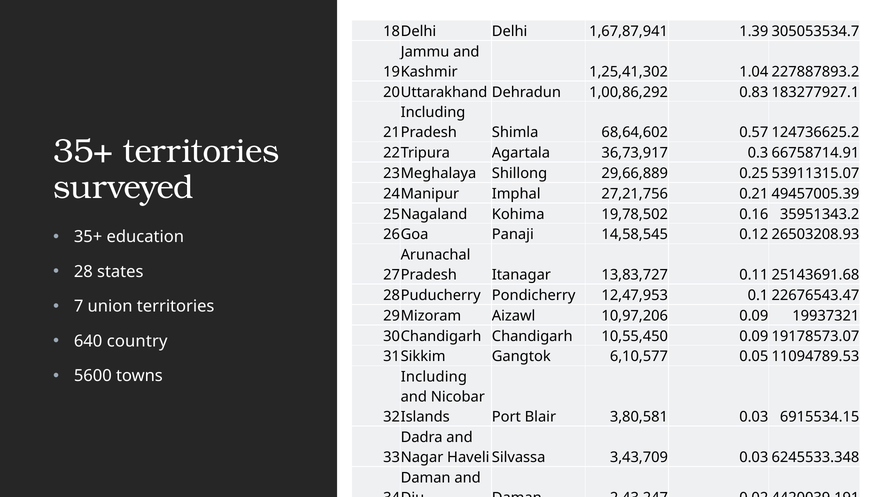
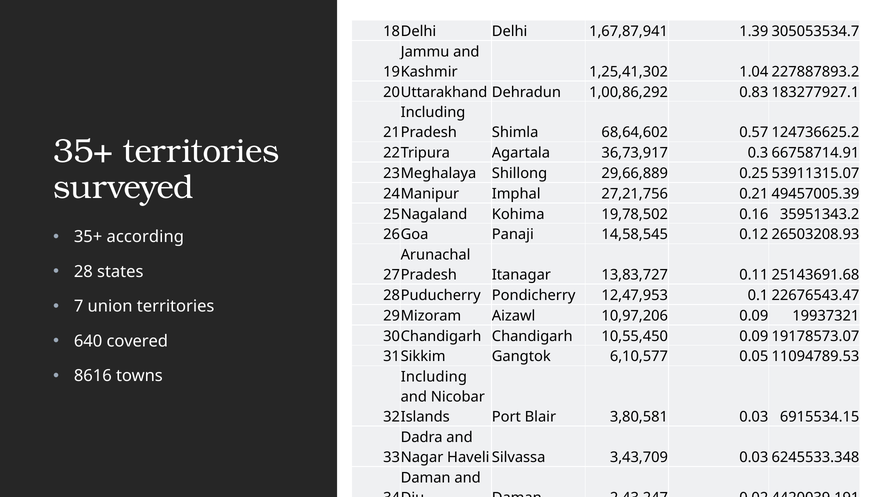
education: education -> according (145, 237)
country: country -> covered (137, 341)
5600: 5600 -> 8616 (93, 376)
